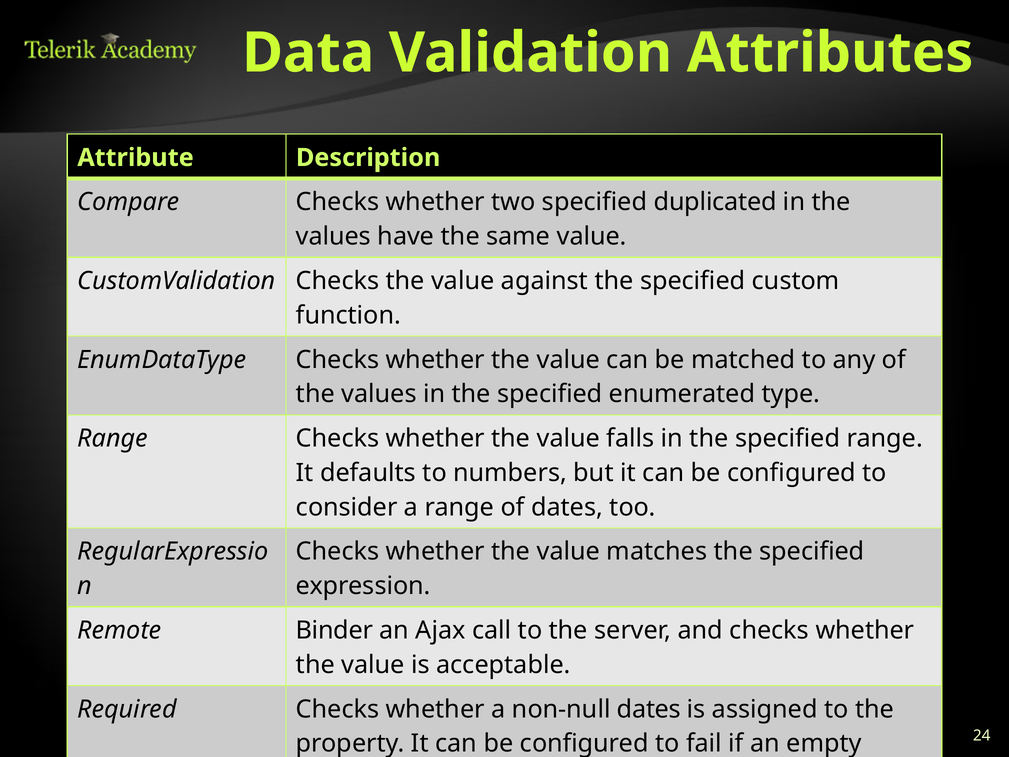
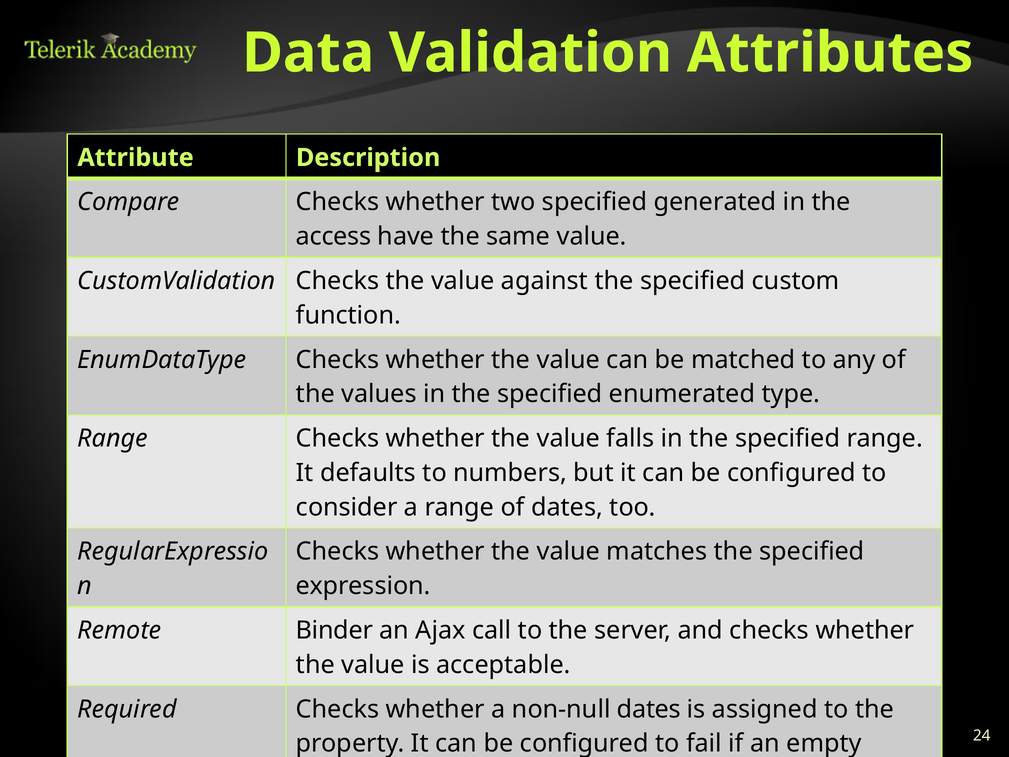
duplicated: duplicated -> generated (715, 202)
values: values -> access (334, 236)
